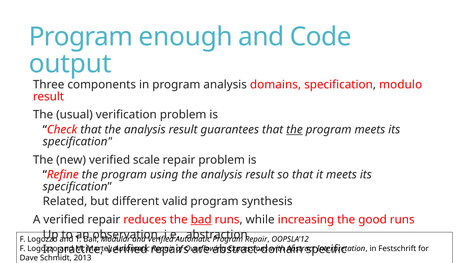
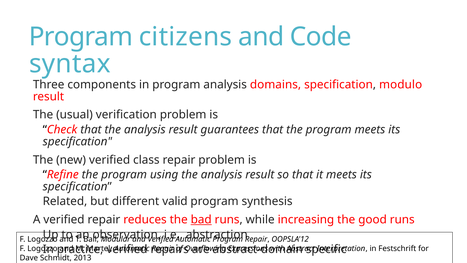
enough: enough -> citizens (186, 37)
output: output -> syntax (70, 64)
the underline: present -> none (294, 129)
scale: scale -> class (146, 160)
